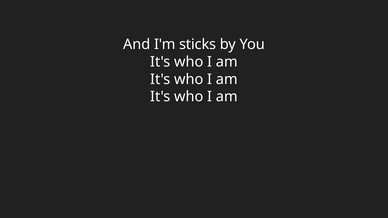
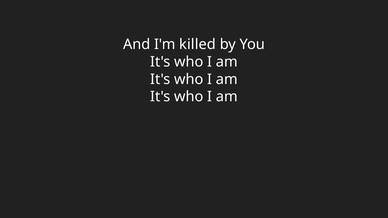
sticks: sticks -> killed (198, 44)
